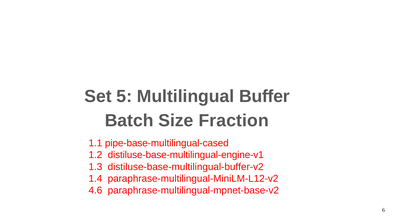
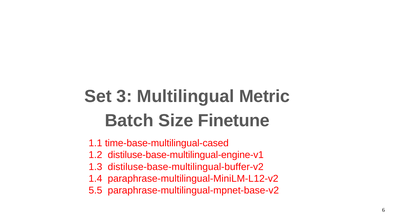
5: 5 -> 3 (124, 96)
Buffer: Buffer -> Metric (264, 96)
Fraction: Fraction -> Finetune (234, 120)
pipe-base-multilingual-cased: pipe-base-multilingual-cased -> time-base-multilingual-cased (167, 143)
4.6: 4.6 -> 5.5 (95, 190)
